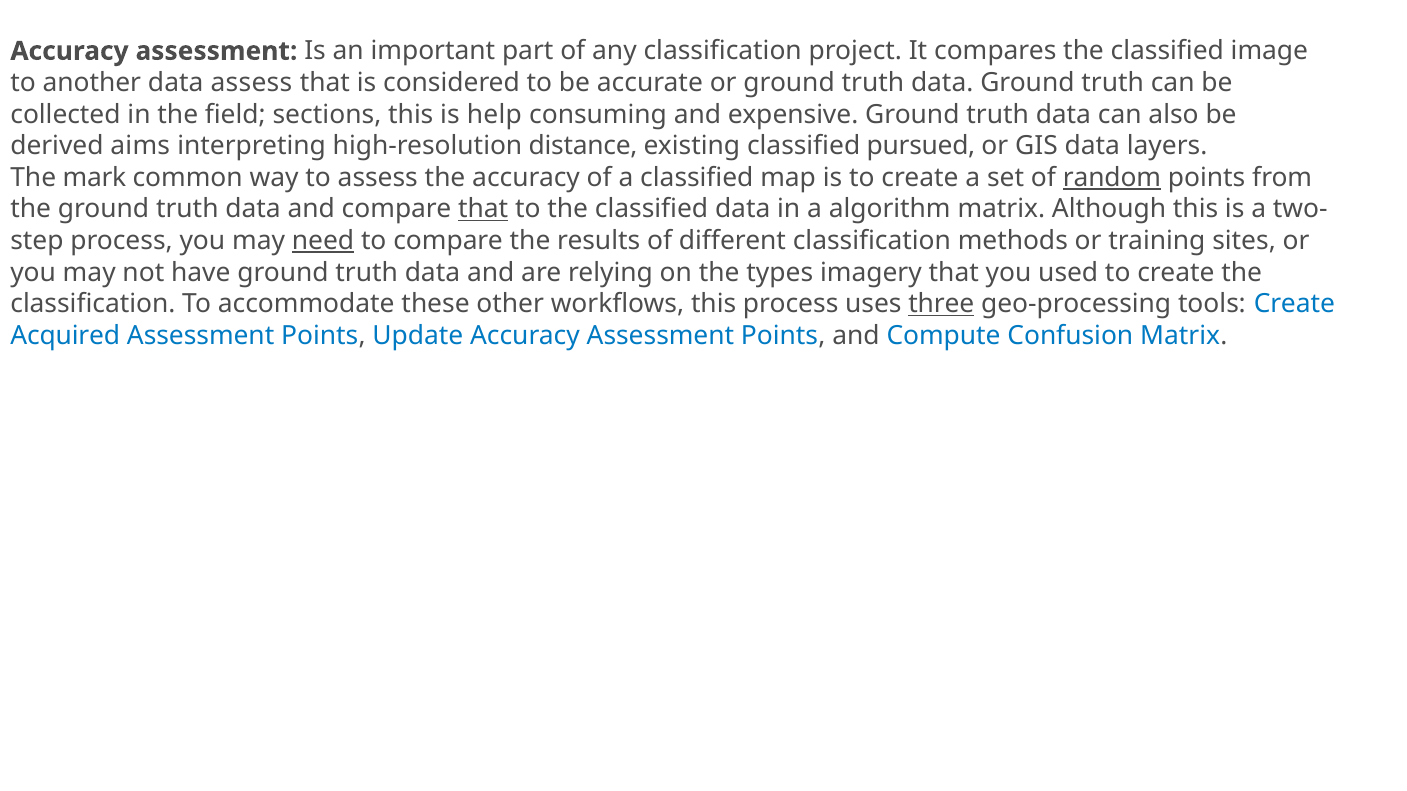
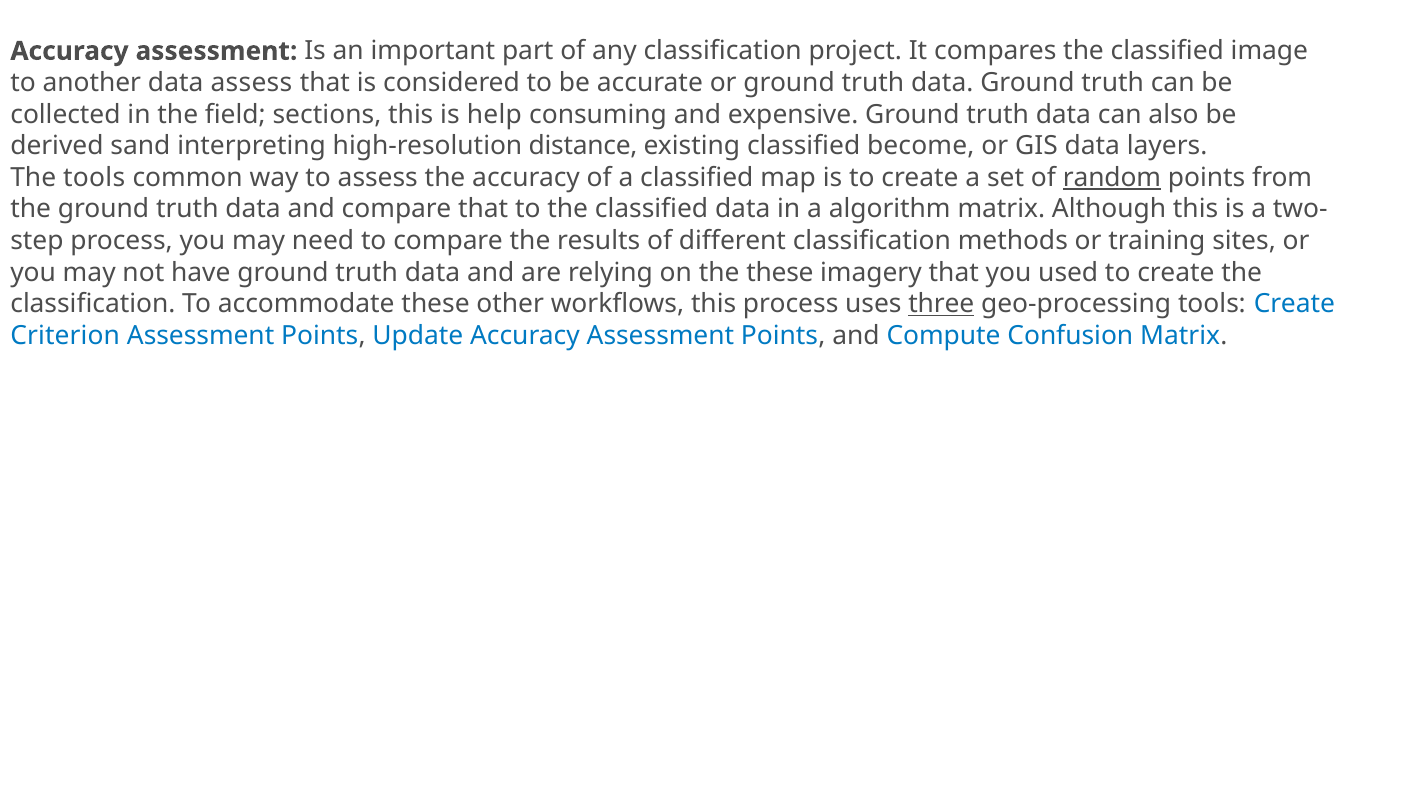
aims: aims -> sand (140, 146)
pursued: pursued -> become (921, 146)
The mark: mark -> tools (94, 178)
that underline: present -> none (483, 209)
need underline: present -> none (323, 241)
the types: types -> these (780, 273)
Acquired: Acquired -> Criterion (65, 336)
